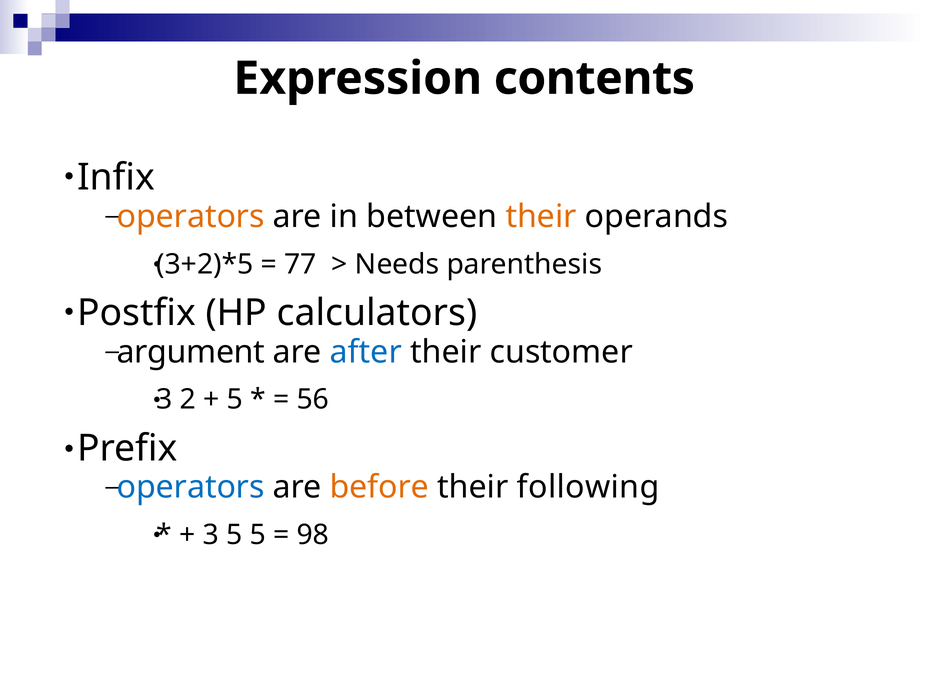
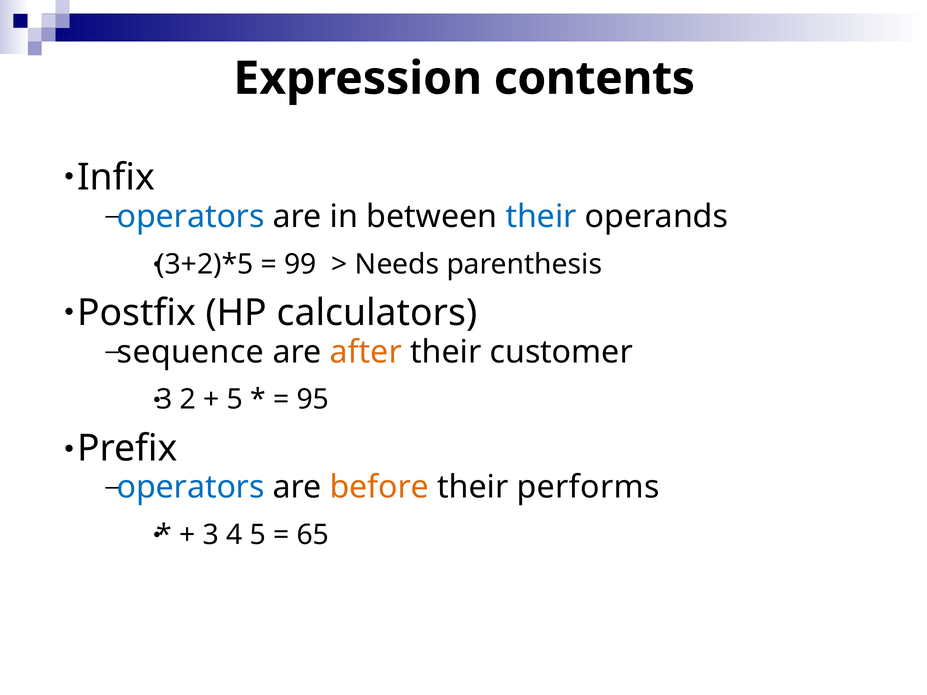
operators colour: orange -> blue (191, 217)
their colour: orange -> blue (541, 217)
77: 77 -> 99 (301, 264)
argument: argument -> sequence (190, 352)
after colour: blue -> orange (366, 352)
56: 56 -> 95 (313, 400)
following: following -> performs (588, 487)
3 5: 5 -> 4 (234, 535)
98: 98 -> 65 (313, 535)
